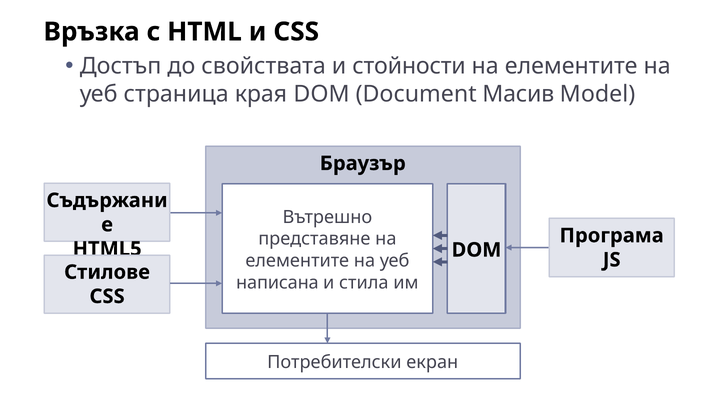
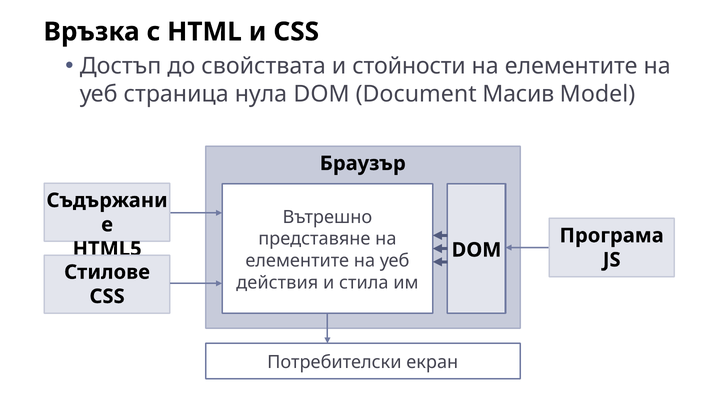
края: края -> нула (261, 94)
написана: написана -> действия (277, 283)
